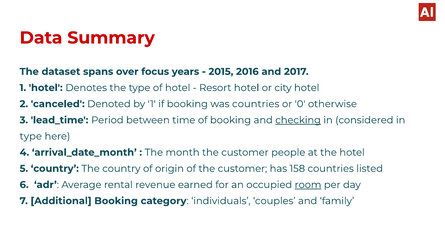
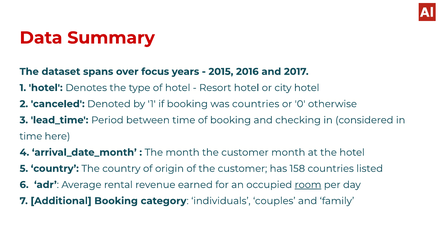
checking underline: present -> none (298, 120)
type: type -> time (31, 136)
customer people: people -> month (288, 152)
